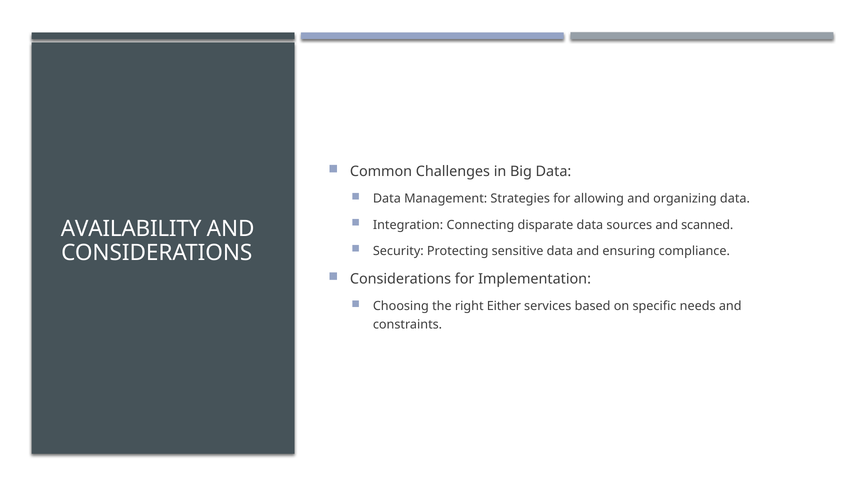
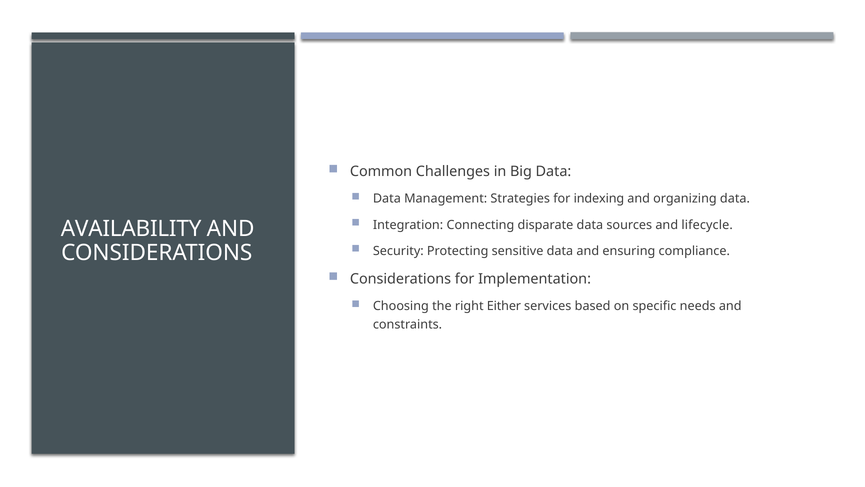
allowing: allowing -> indexing (599, 199)
scanned: scanned -> lifecycle (707, 225)
